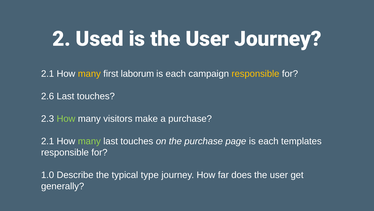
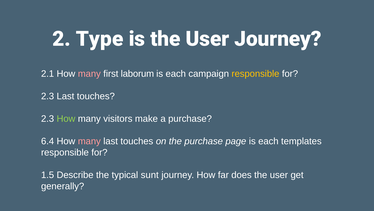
Used: Used -> Type (100, 39)
many colour: yellow -> pink (89, 74)
2.6: 2.6 -> 2.3 (48, 96)
2.1: 2.1 -> 6.4 (48, 141)
many colour: light green -> pink (89, 141)
1.0: 1.0 -> 1.5 (48, 175)
type: type -> sunt (150, 175)
